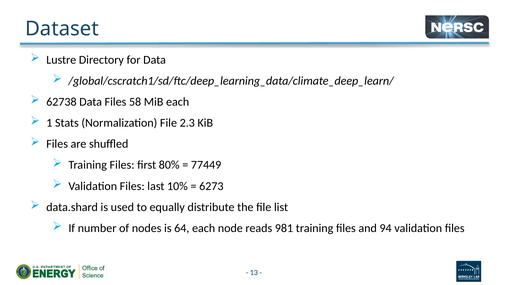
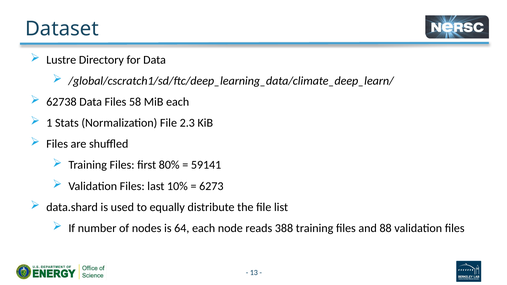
77449: 77449 -> 59141 (206, 165)
981: 981 -> 388 (284, 228)
94: 94 -> 88 (386, 228)
